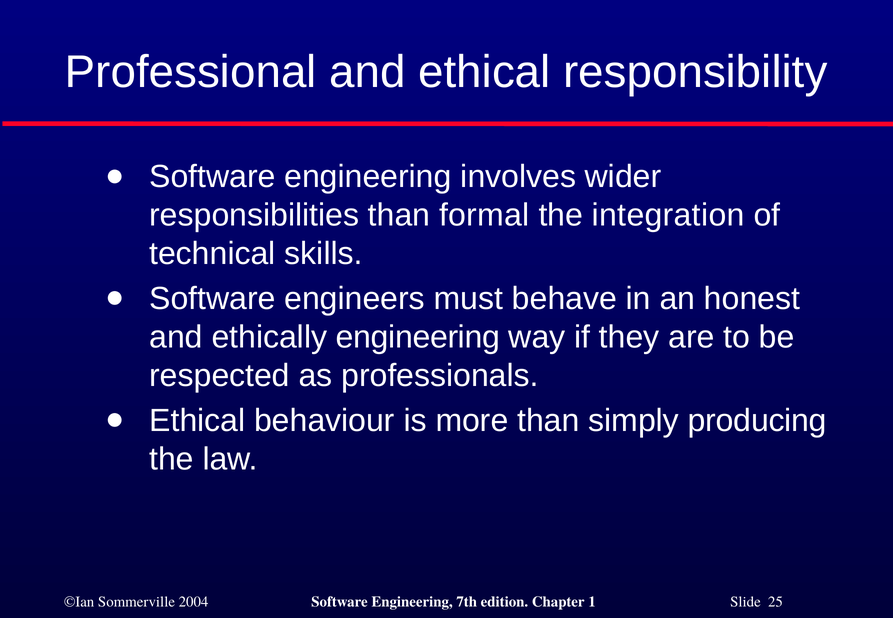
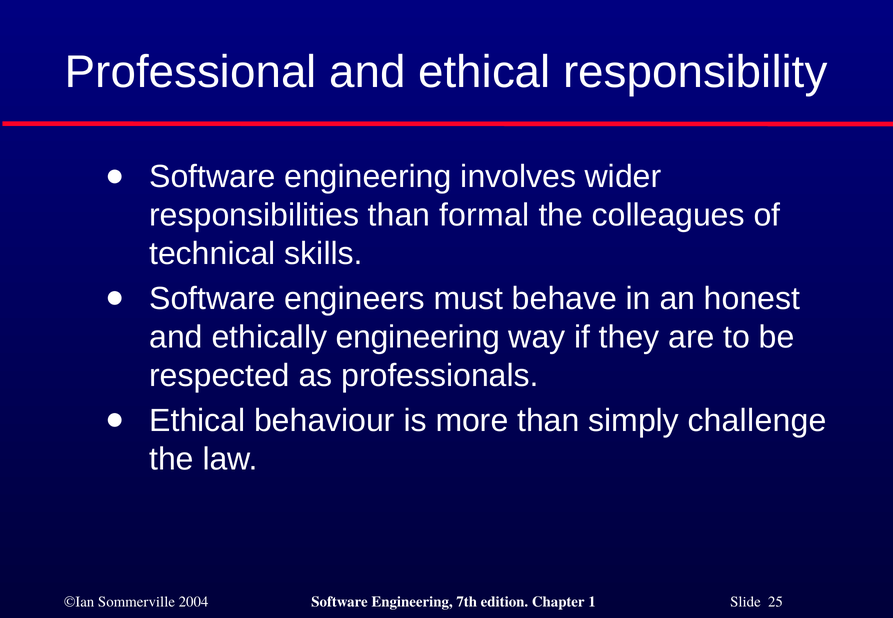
integration: integration -> colleagues (668, 215)
producing: producing -> challenge (757, 421)
